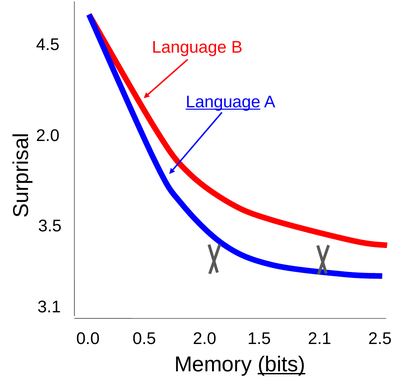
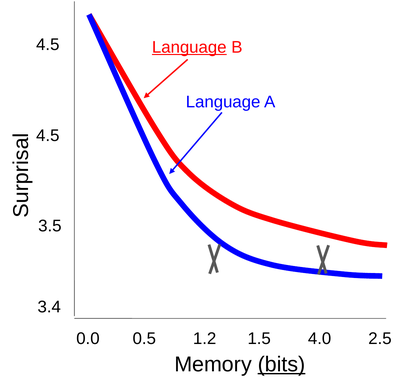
Language underline: none -> present (189, 47)
Language underline: present -> none (223, 102)
2.0: 2.0 -> 4.5 (48, 135)
3.1: 3.1 -> 3.4 (49, 306)
0.5 2.0: 2.0 -> 1.2 (205, 338)
2.1: 2.1 -> 4.0 (320, 338)
